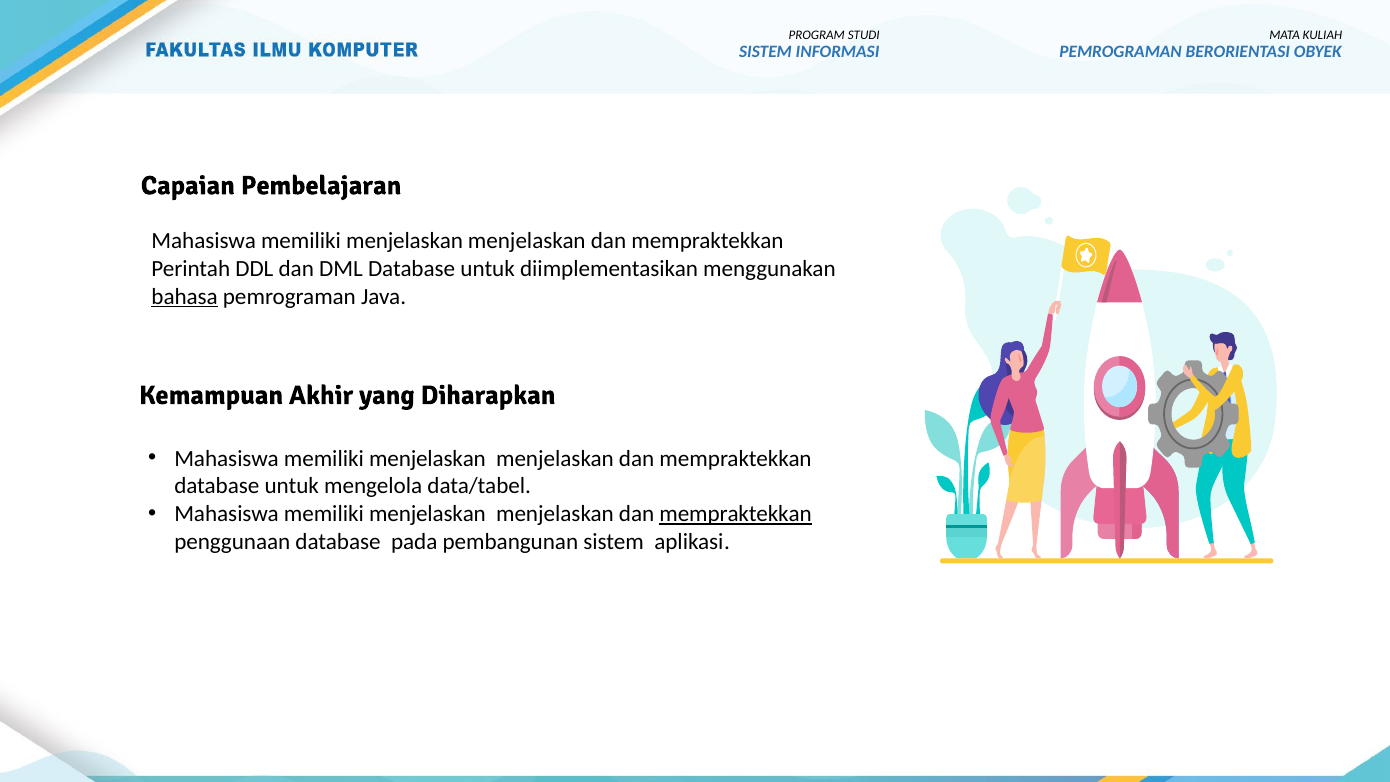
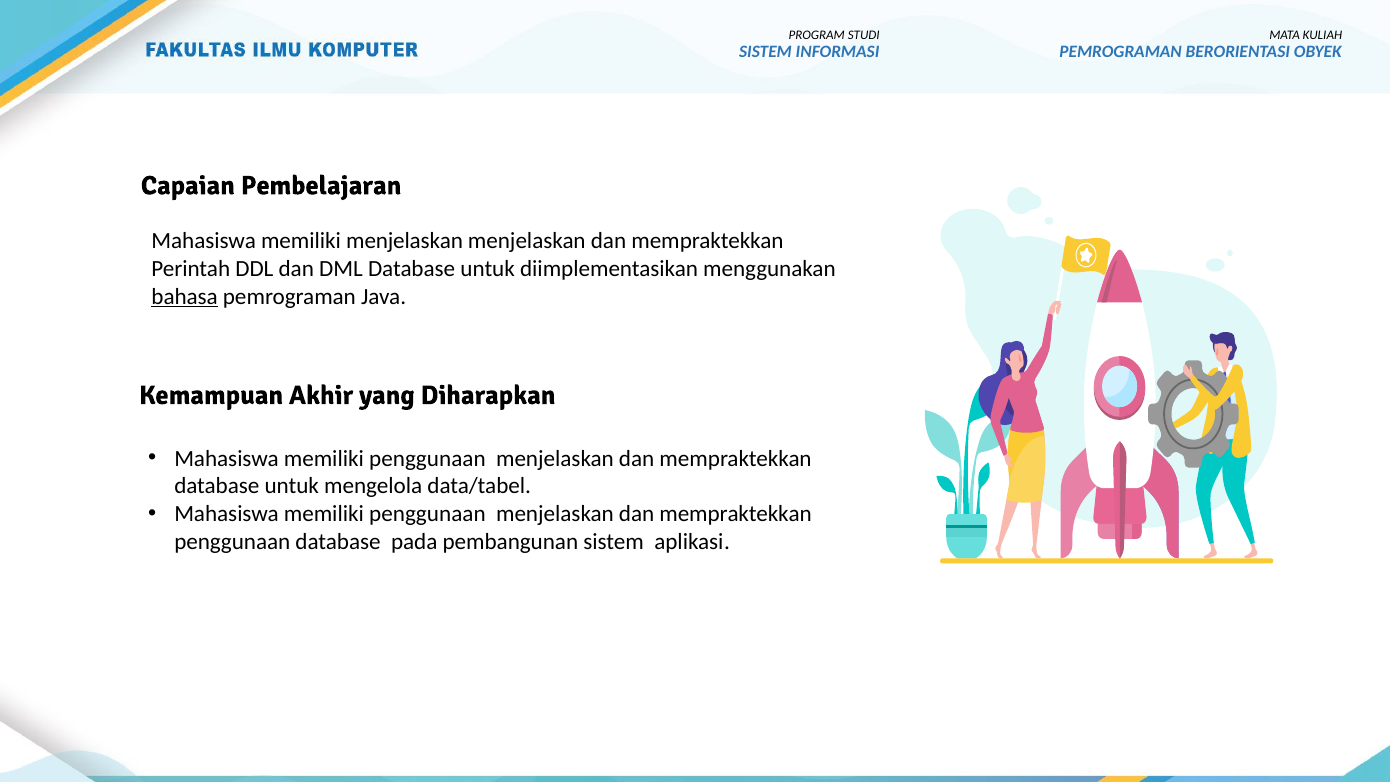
menjelaskan: menjelaskan -> penggunaan (427, 459)
menjelaskan: menjelaskan -> penggunaan (427, 514)
mempraktekkan underline: present -> none (736, 514)
